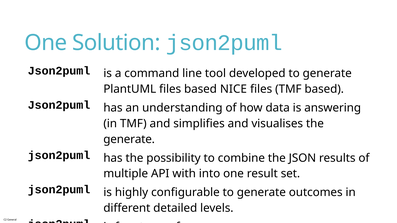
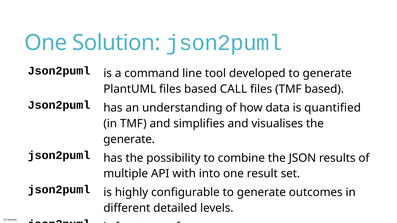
NICE: NICE -> CALL (233, 89)
answering: answering -> quantified (333, 108)
